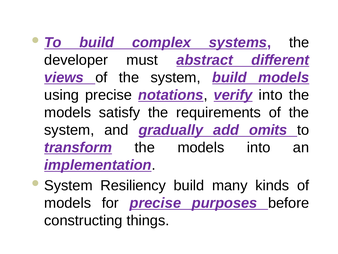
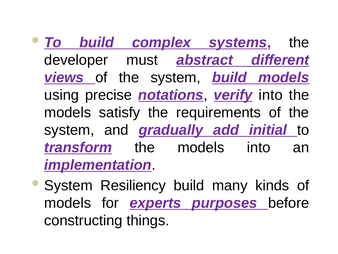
omits: omits -> initial (268, 130)
for precise: precise -> experts (155, 203)
